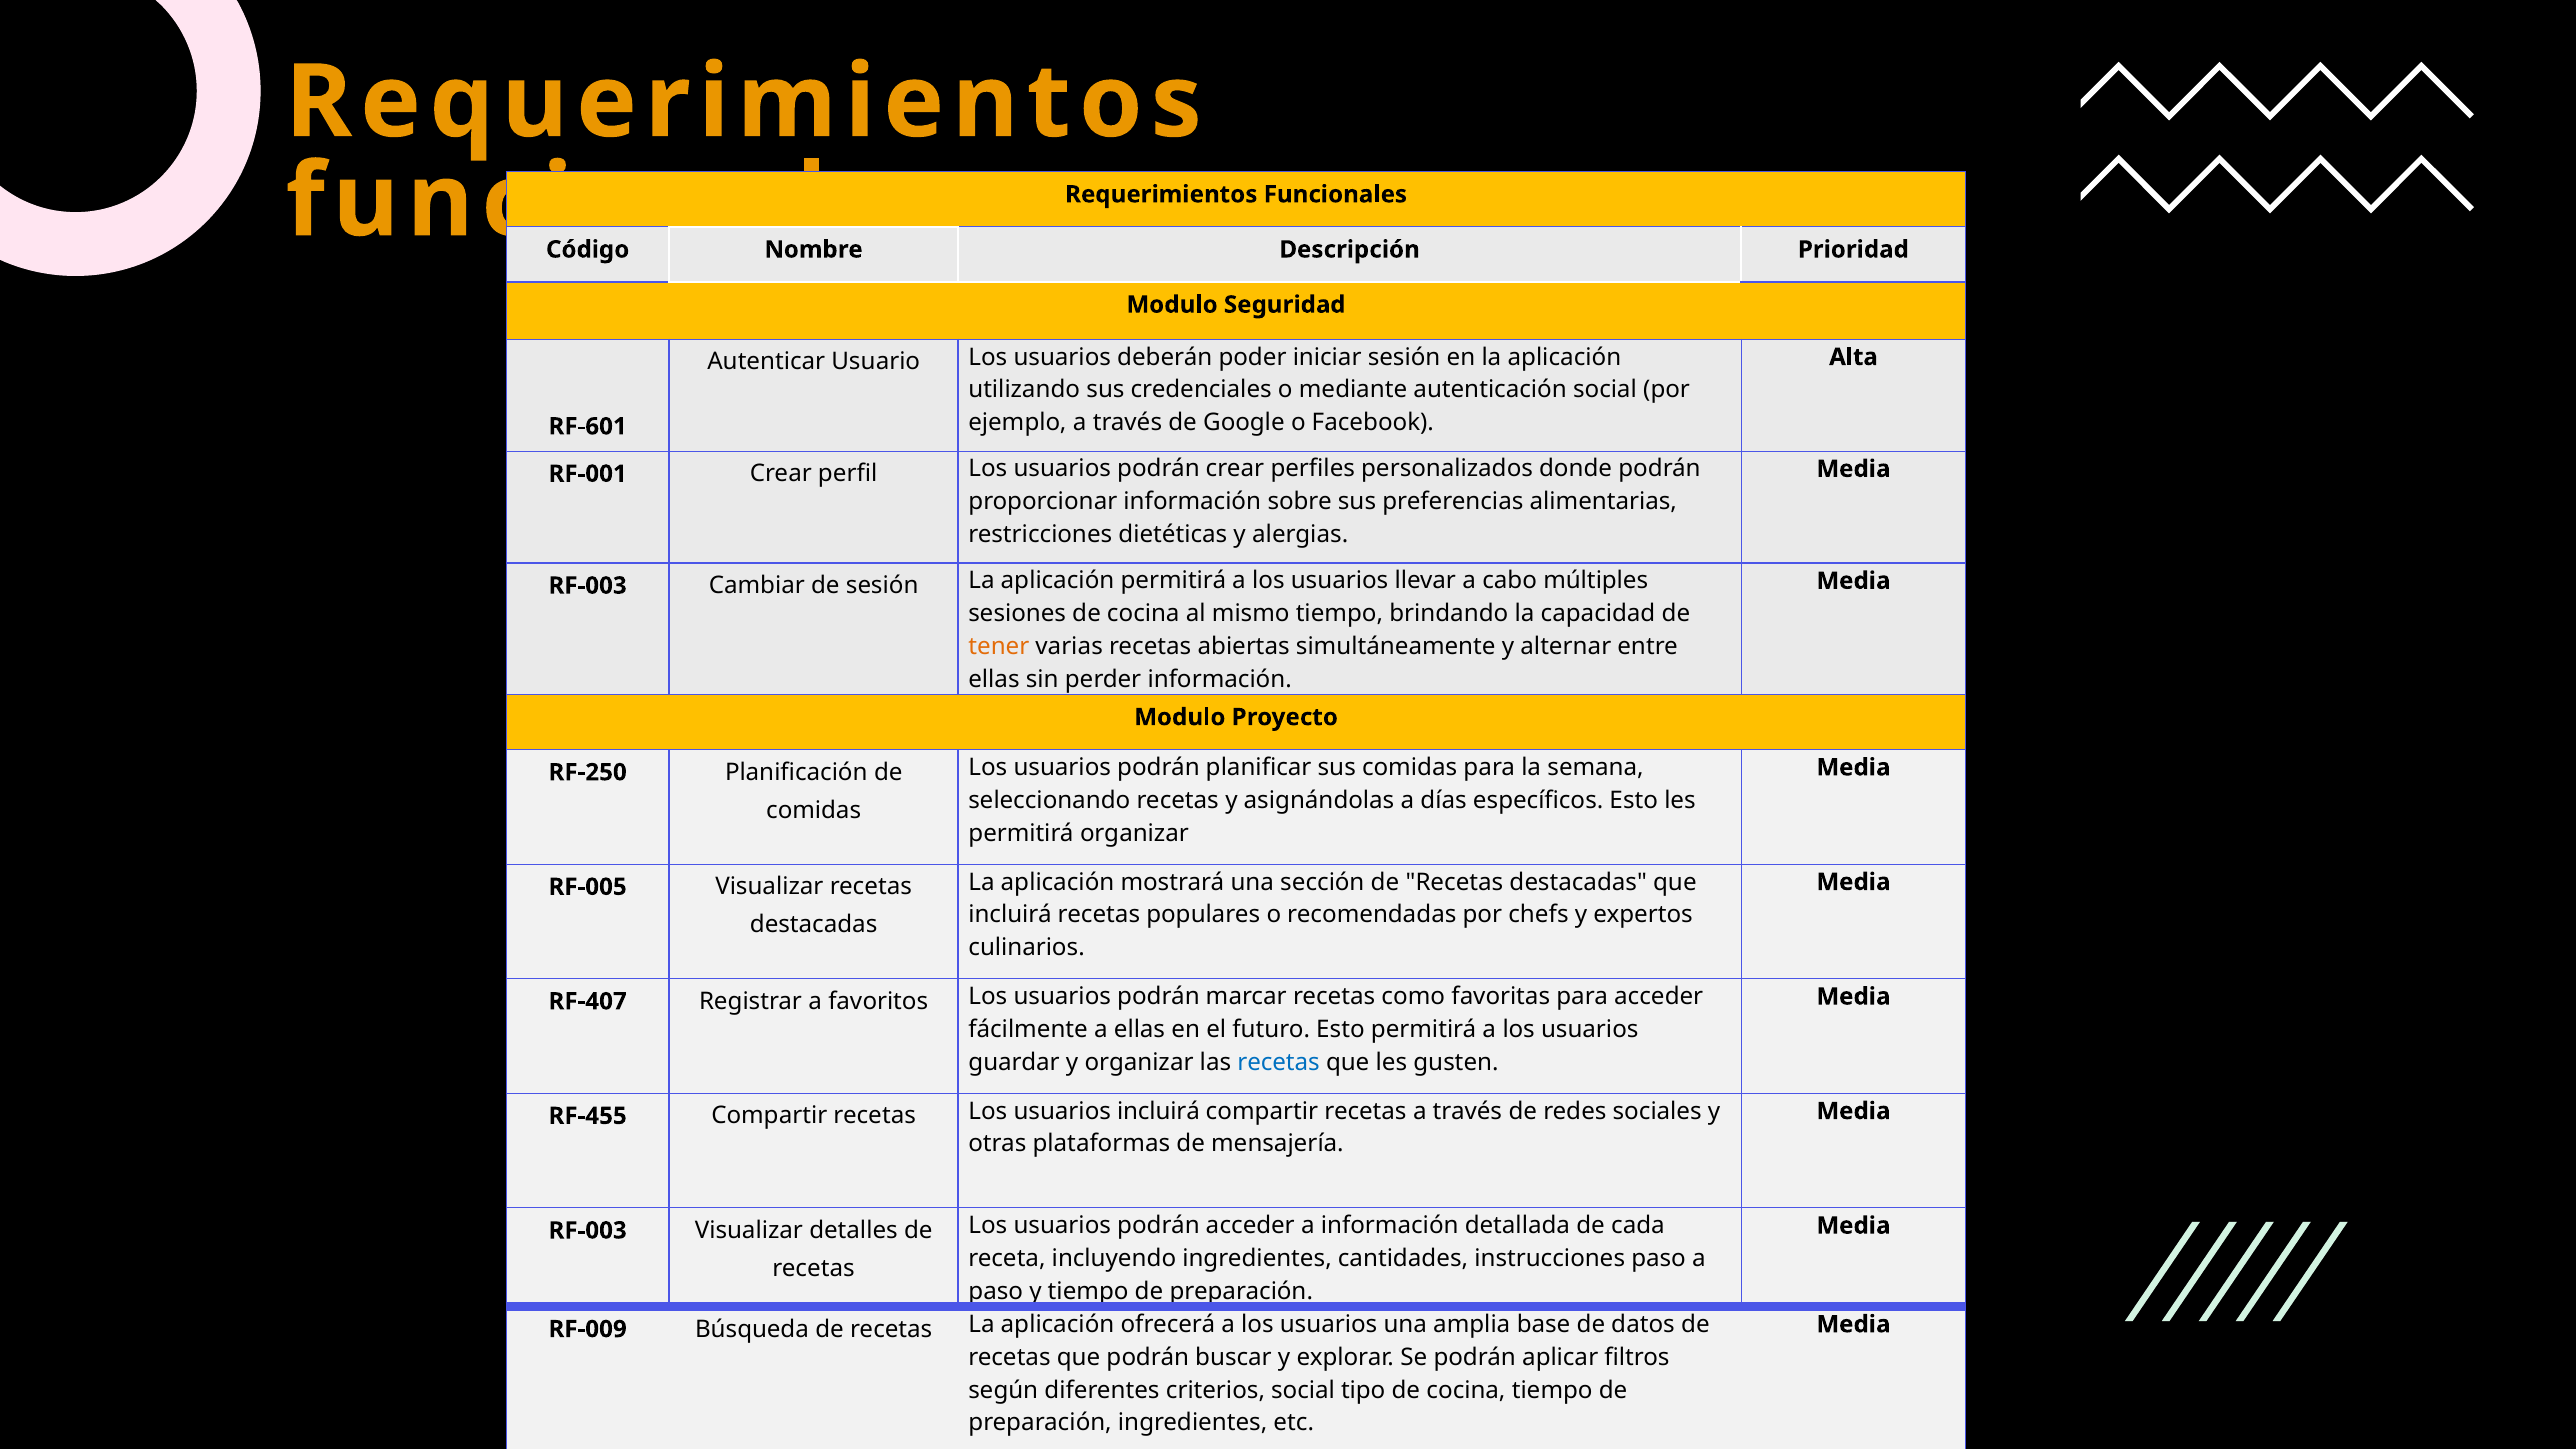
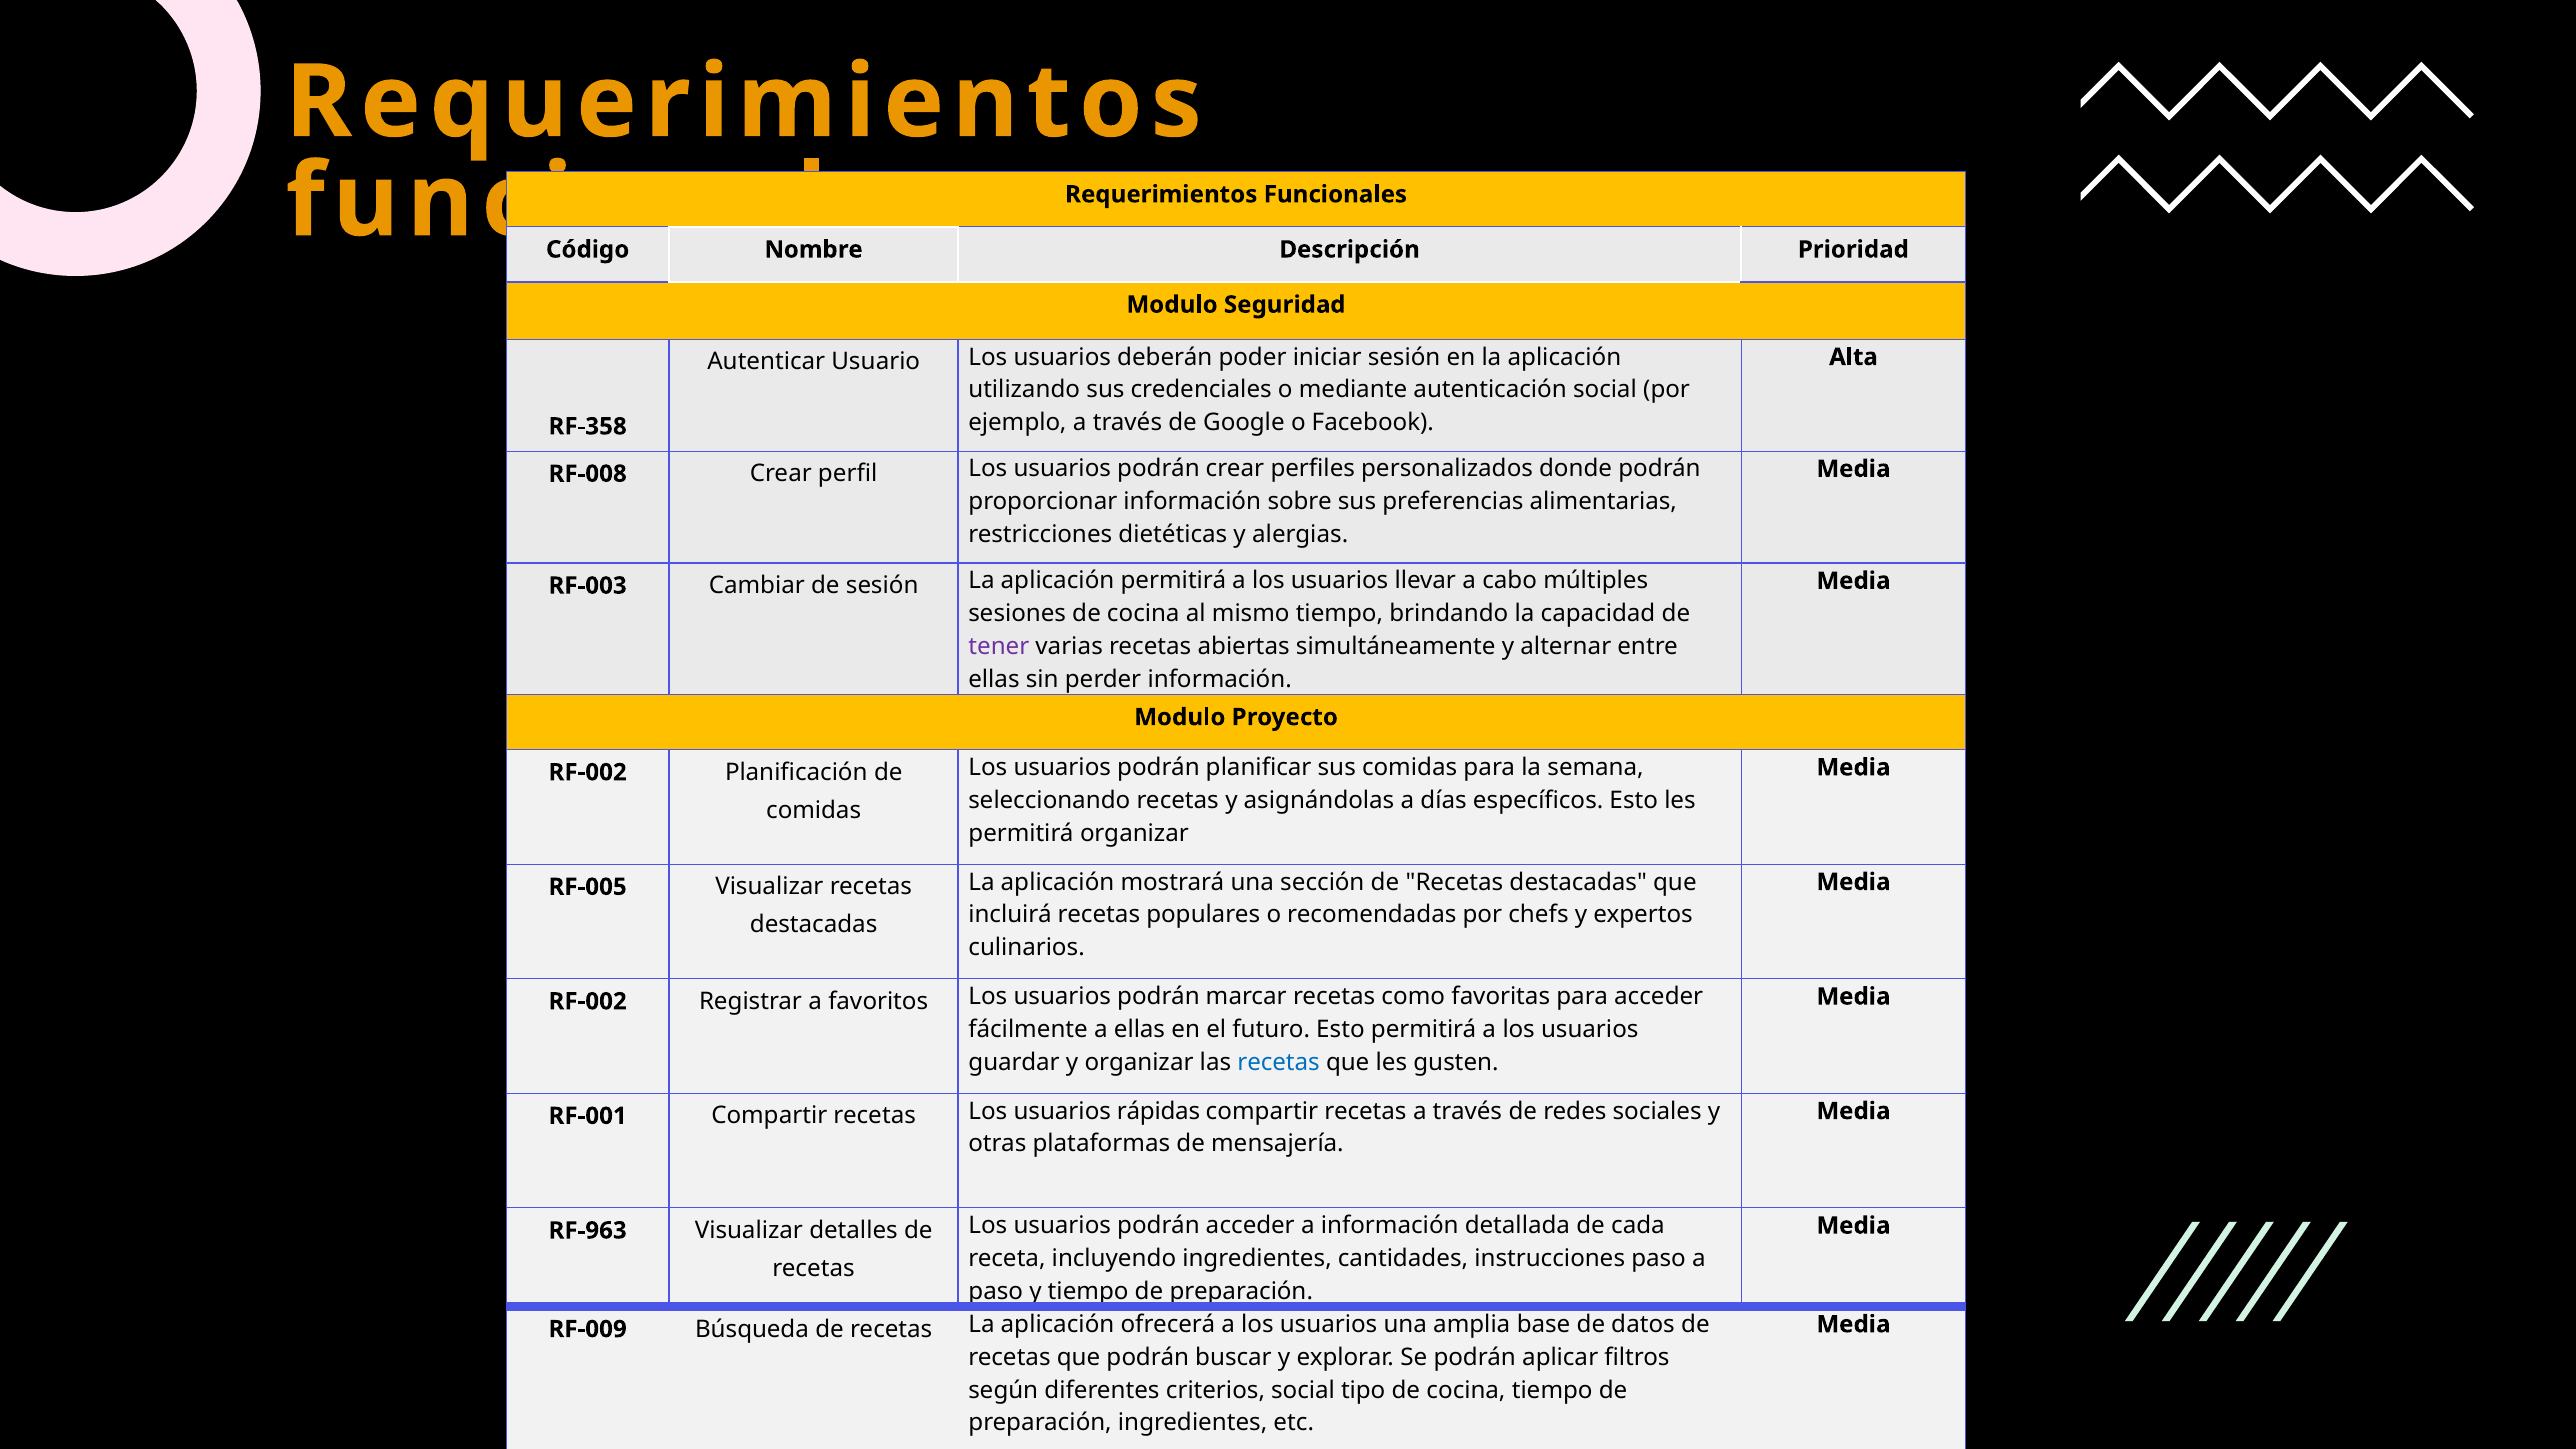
RF-601: RF-601 -> RF-358 (588, 426)
RF-001: RF-001 -> RF-008 (588, 474)
tener colour: orange -> purple (999, 647)
RF-250: RF-250 -> RF-002 (588, 772)
RF-407: RF-407 -> RF-002 (588, 1001)
RF-455: RF-455 -> RF-001 (588, 1116)
usuarios incluirá: incluirá -> rápidas (1159, 1111)
RF-003: RF-003 -> RF-963 (588, 1231)
